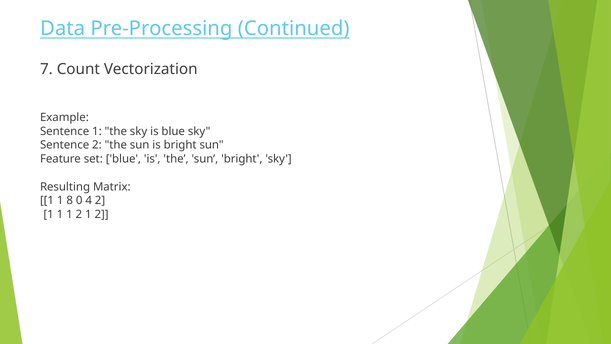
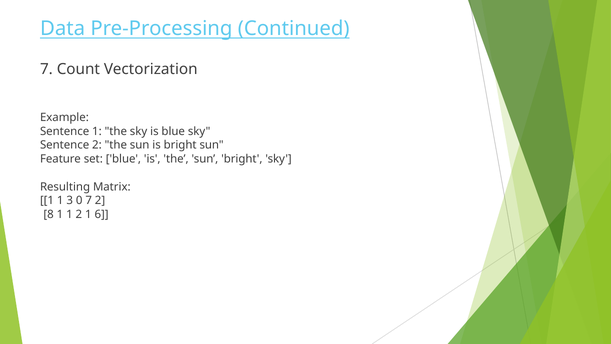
8: 8 -> 3 (70, 200)
0 4: 4 -> 7 (89, 200)
1: 1 -> 8 (49, 214)
2 1 2: 2 -> 6 (102, 214)
